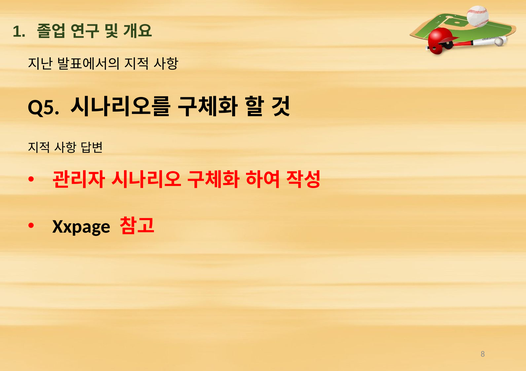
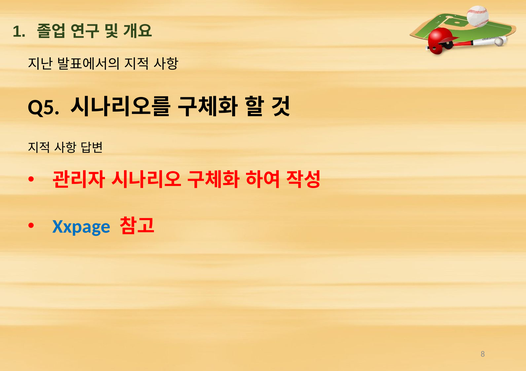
Xxpage colour: black -> blue (82, 226)
